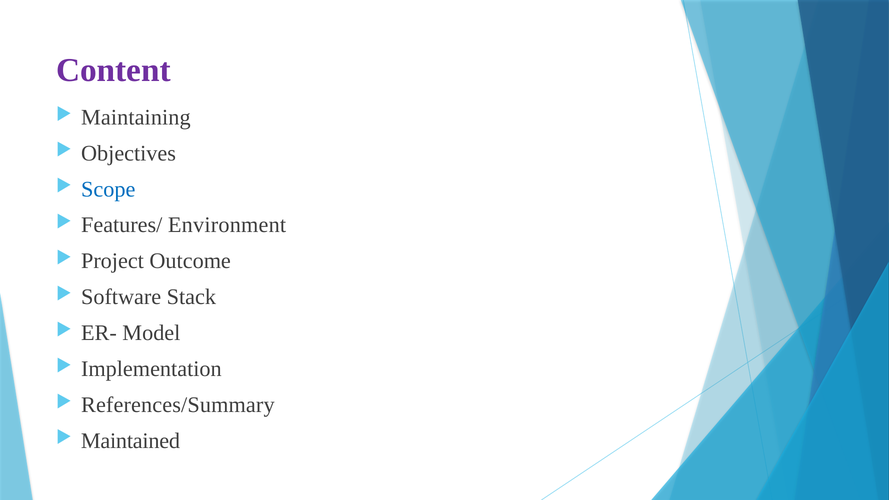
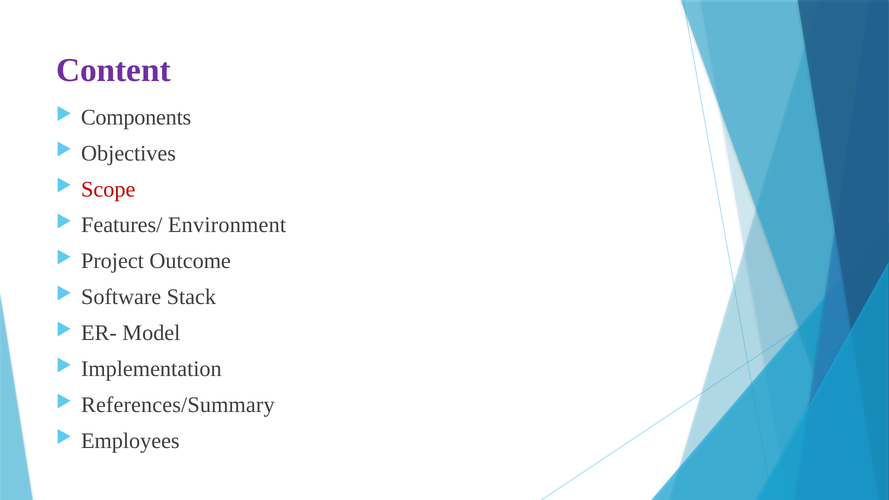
Maintaining: Maintaining -> Components (136, 117)
Scope colour: blue -> red (108, 189)
Maintained: Maintained -> Employees (130, 441)
